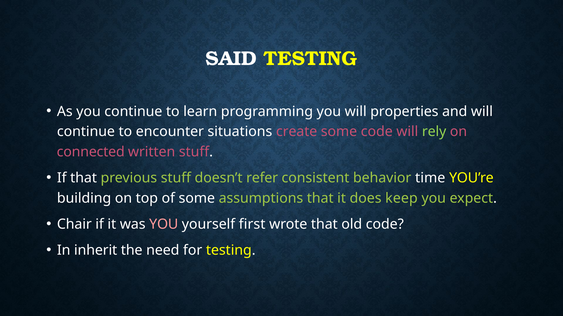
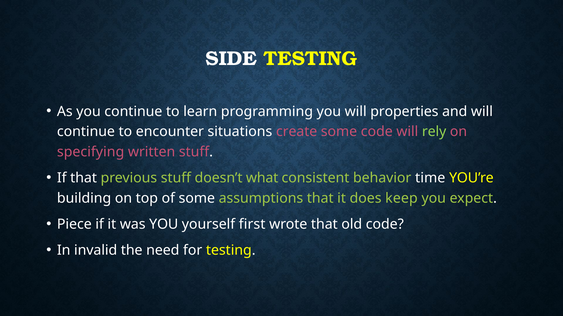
SAID: SAID -> SIDE (231, 59)
connected: connected -> specifying (91, 152)
refer: refer -> what (262, 178)
Chair: Chair -> Piece (74, 225)
YOU colour: pink -> white (164, 225)
inherit: inherit -> invalid (96, 251)
